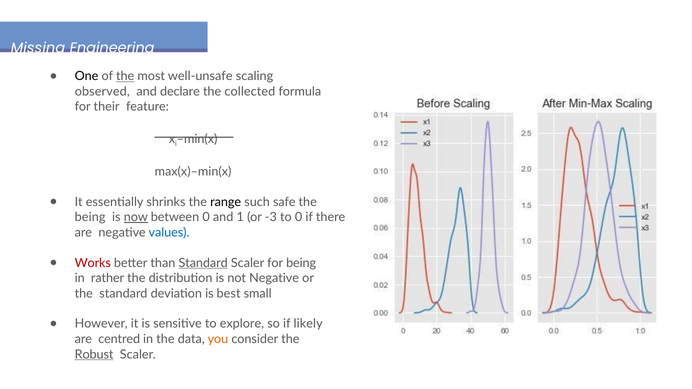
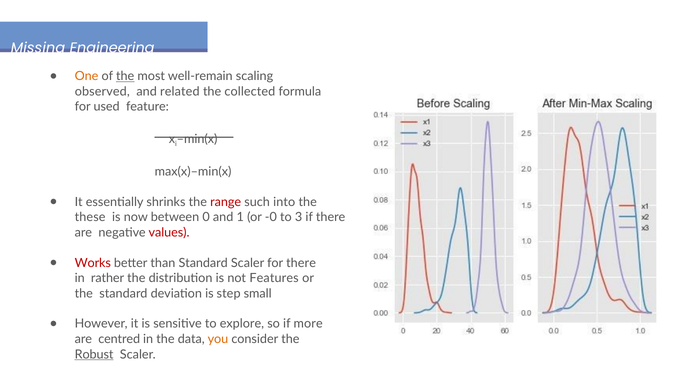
One colour: black -> orange (87, 76)
well-unsafe: well-unsafe -> well-remain (200, 76)
declare: declare -> related (180, 92)
their: their -> used (107, 107)
range colour: black -> red (226, 202)
safe: safe -> into (284, 202)
being: being -> these (90, 217)
now underline: present -> none (136, 217)
-3: -3 -> -0 (271, 217)
to 0: 0 -> 3 (299, 217)
values colour: blue -> red (169, 233)
Standard underline: present -> none (203, 263)
for being: being -> there (301, 263)
not Negative: Negative -> Features (274, 278)
best: best -> step (229, 294)
likely: likely -> more (308, 324)
